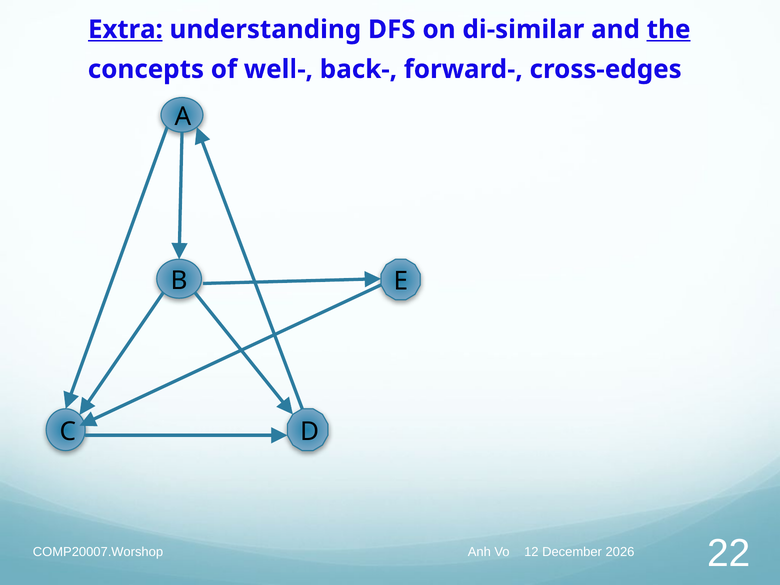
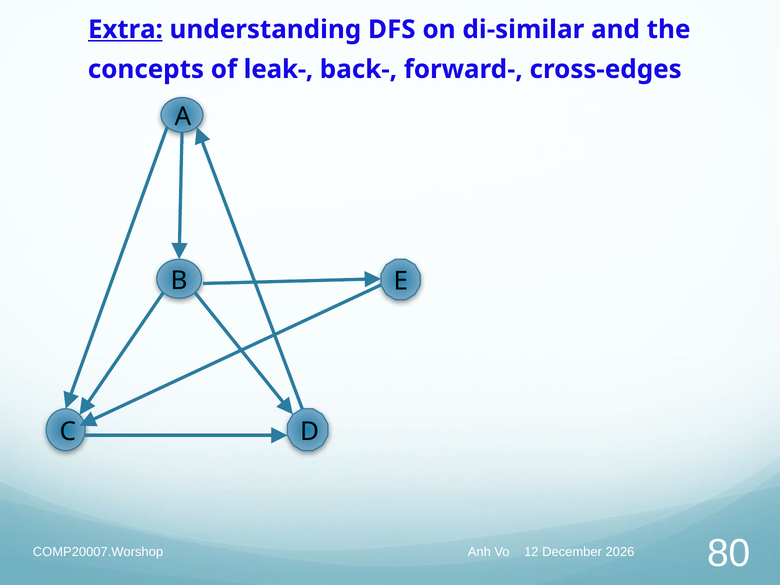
the underline: present -> none (669, 29)
well-: well- -> leak- (279, 69)
22: 22 -> 80 (729, 554)
